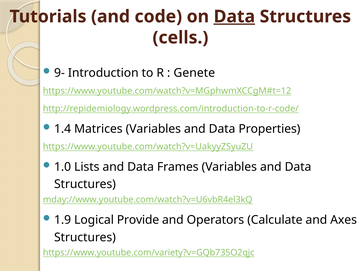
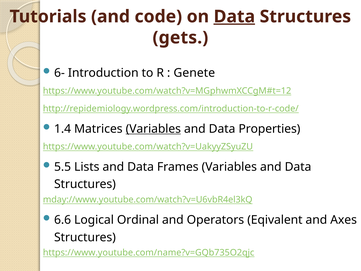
cells: cells -> gets (180, 38)
9-: 9- -> 6- (59, 73)
Variables underline: none -> present (153, 129)
1.0: 1.0 -> 5.5 (63, 167)
1.9: 1.9 -> 6.6 (63, 220)
Provide: Provide -> Ordinal (138, 220)
Calculate: Calculate -> Eqivalent (275, 220)
https://www.youtube.com/variety?v=GQb735O2qjc: https://www.youtube.com/variety?v=GQb735O2qjc -> https://www.youtube.com/name?v=GQb735O2qjc (149, 252)
